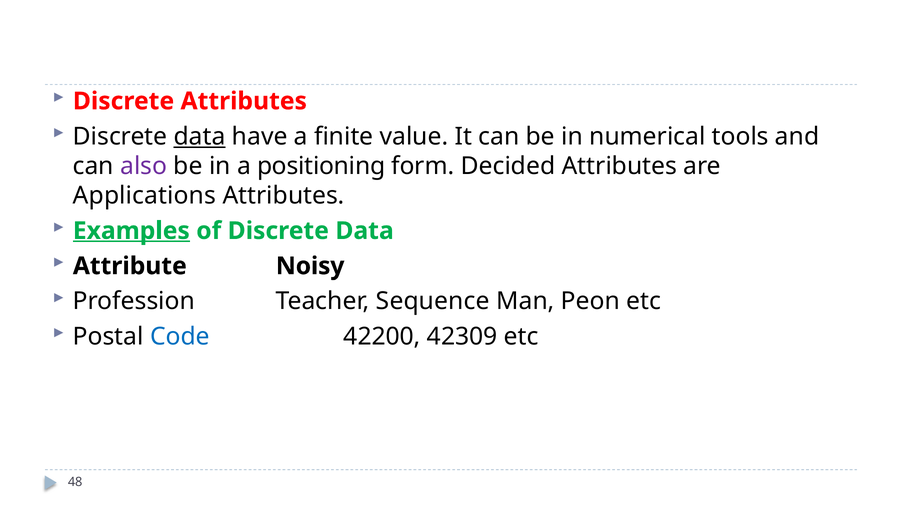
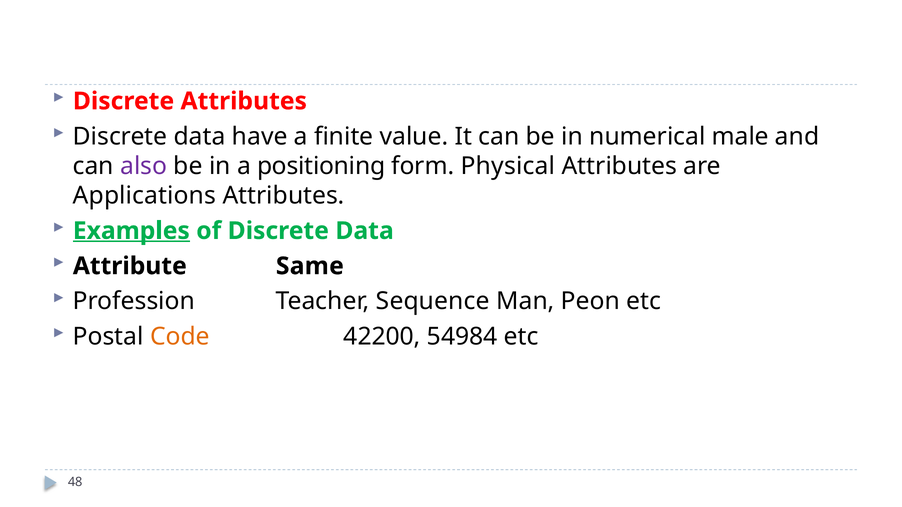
data underline: present -> none (200, 136)
tools: tools -> male (740, 136)
Decided: Decided -> Physical (508, 166)
Noisy: Noisy -> Same (310, 266)
Code colour: blue -> orange (180, 337)
42309: 42309 -> 54984 (462, 337)
